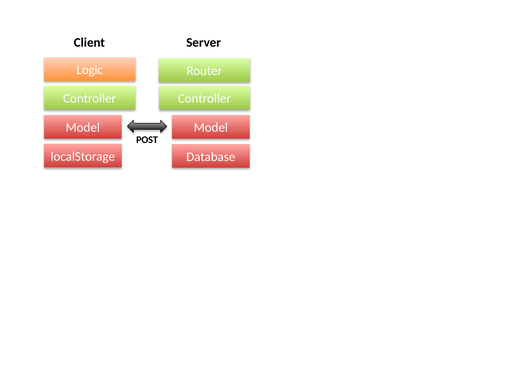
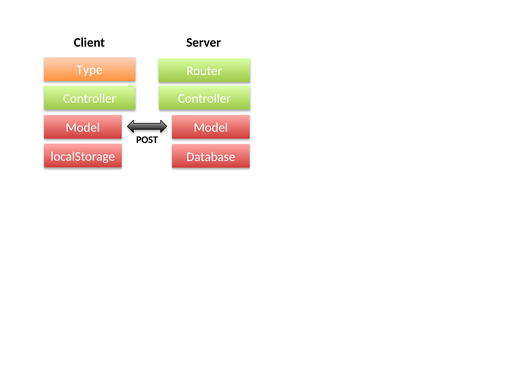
Logic: Logic -> Type (90, 70)
